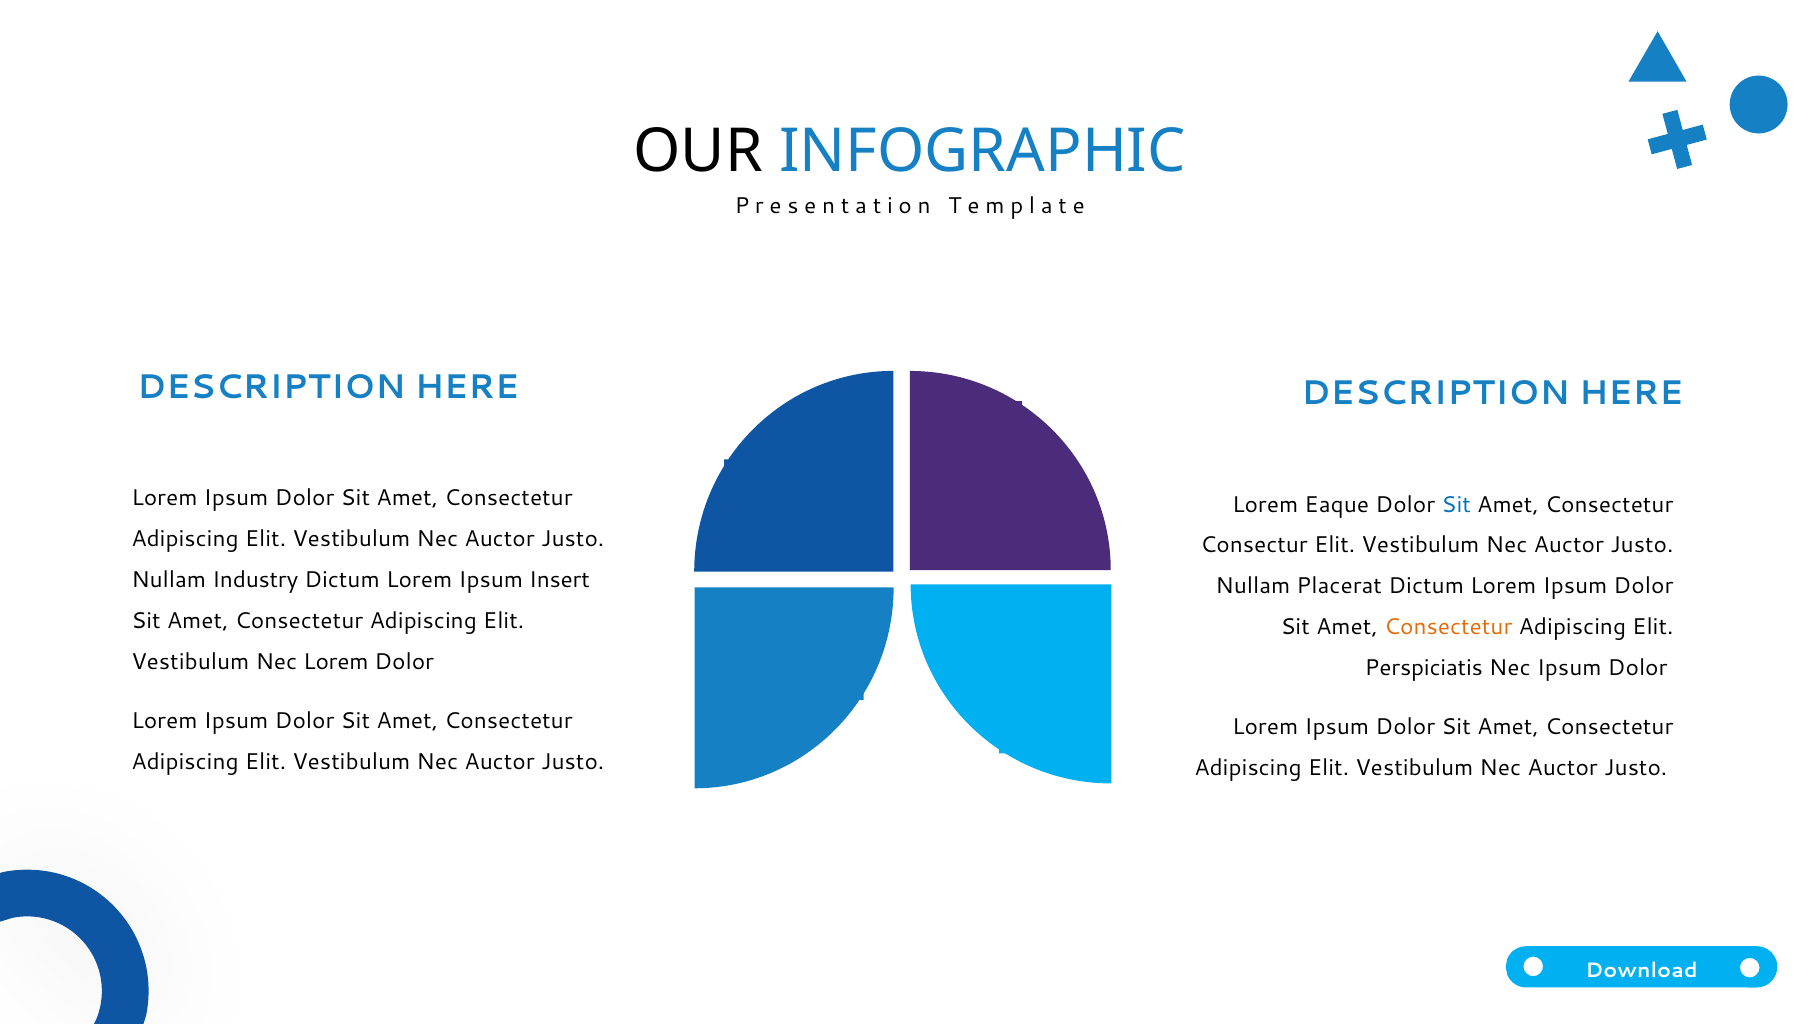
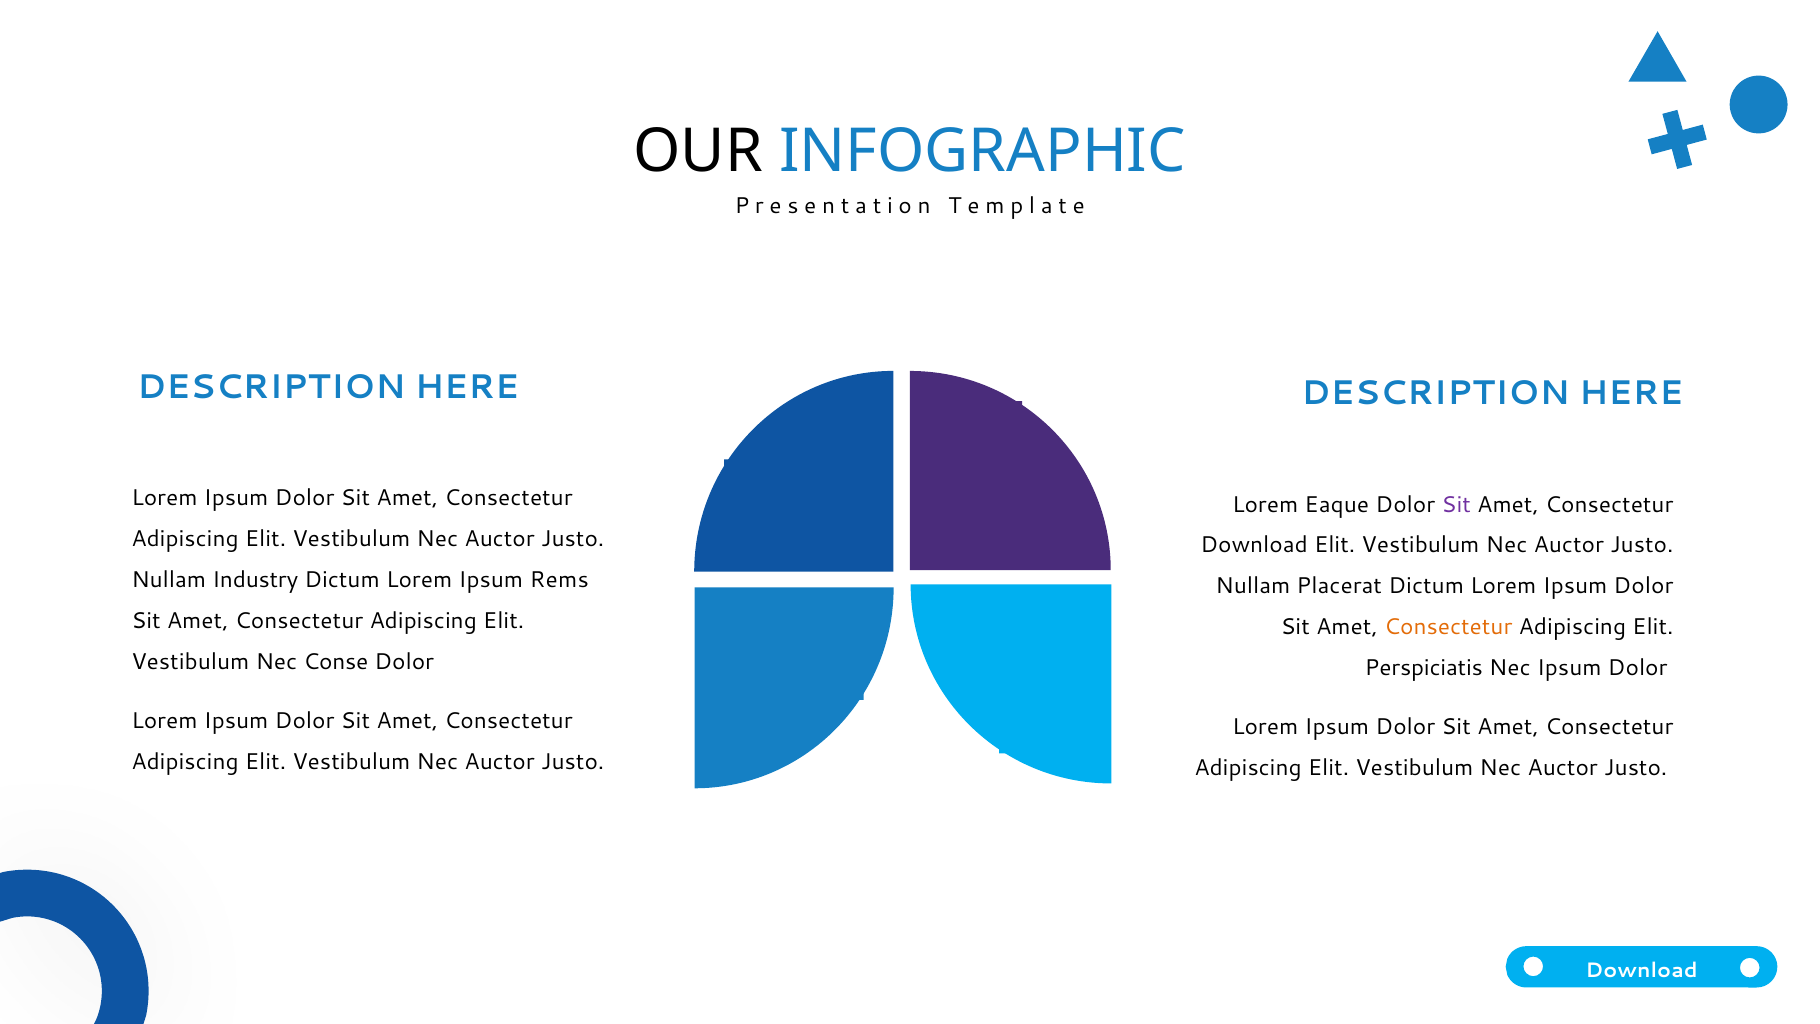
Sit colour: blue -> purple (1456, 504)
Consectur: Consectur -> Download (1254, 545)
Insert: Insert -> Rems (559, 580)
Nec Lorem: Lorem -> Conse (336, 662)
